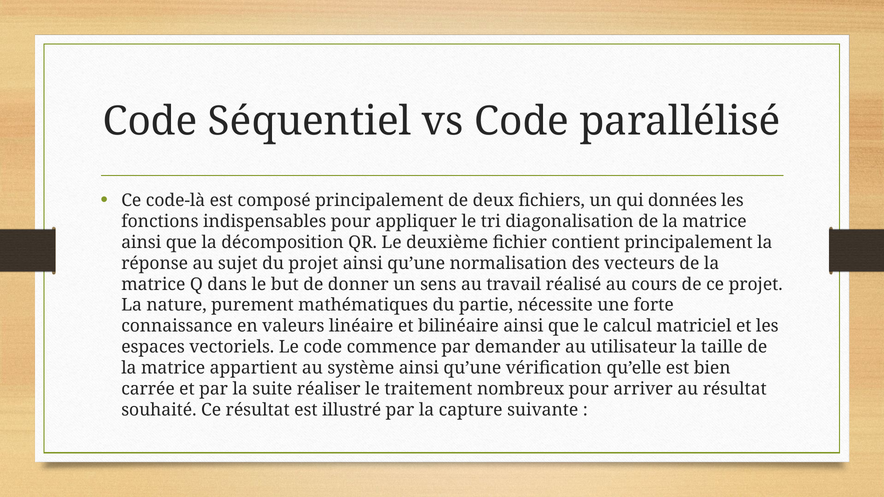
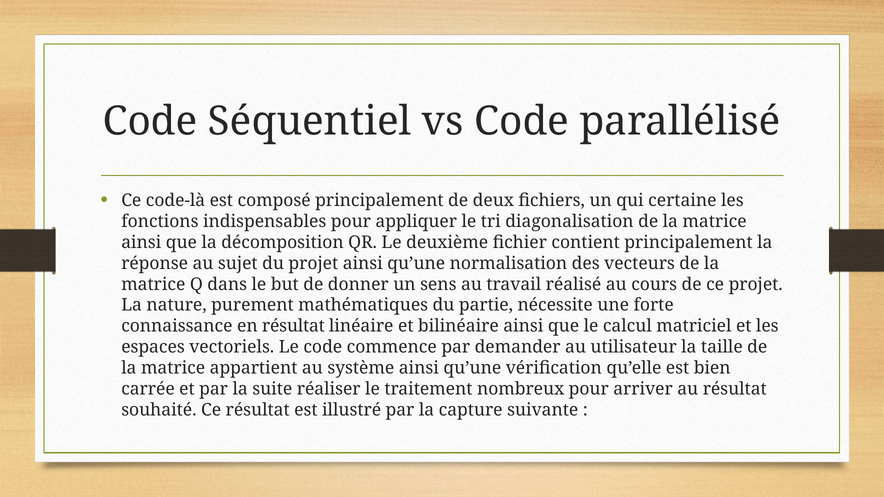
données: données -> certaine (682, 200)
en valeurs: valeurs -> résultat (293, 326)
